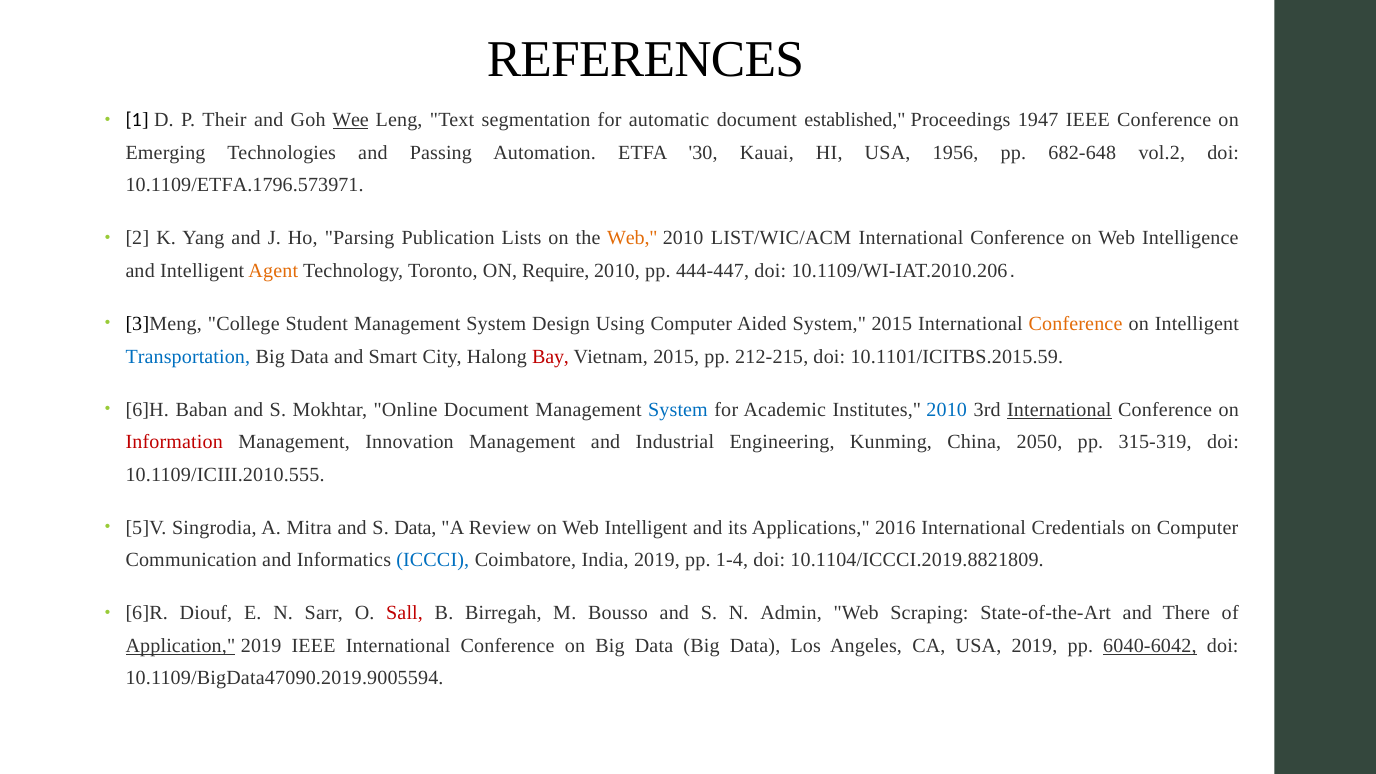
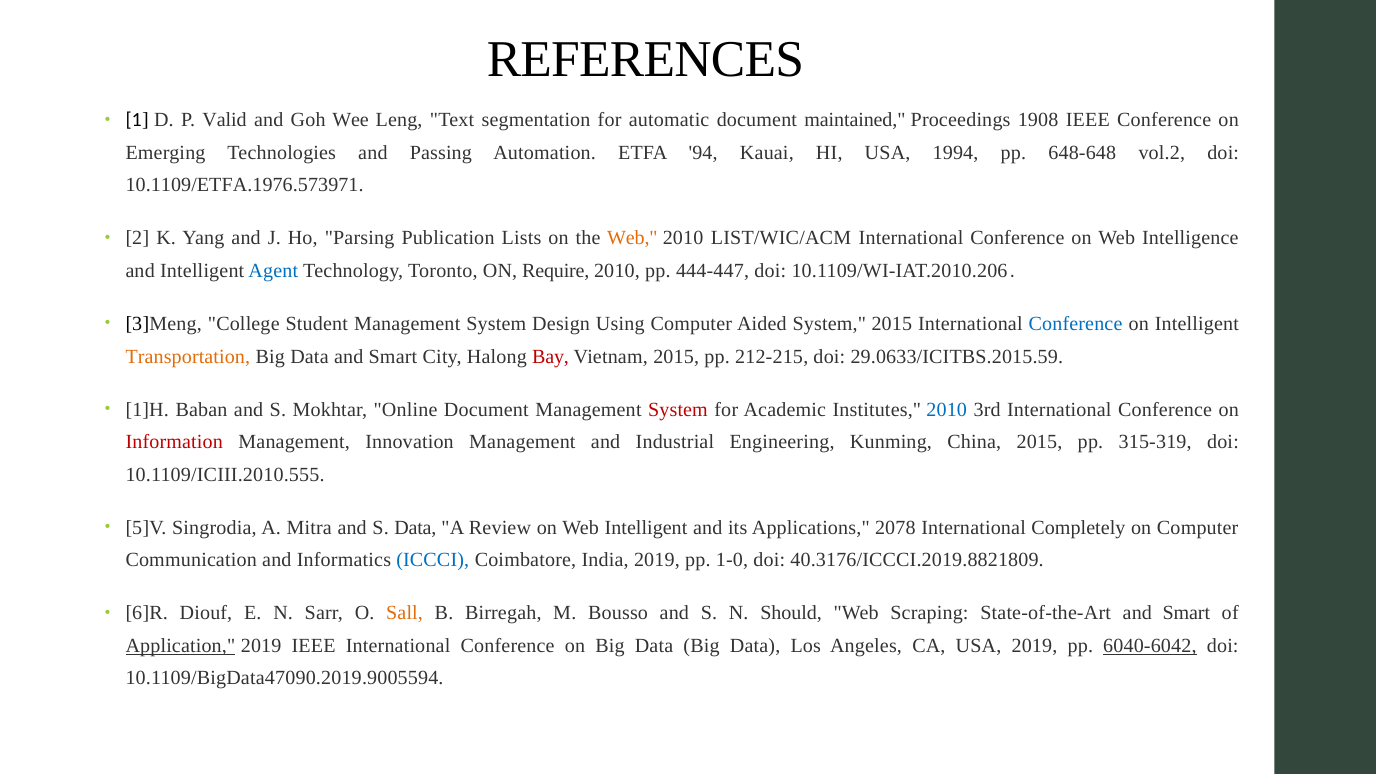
Their: Their -> Valid (225, 120)
Wee underline: present -> none (351, 120)
established: established -> maintained (855, 120)
1947: 1947 -> 1908 (1038, 120)
30: 30 -> 94 (703, 153)
1956: 1956 -> 1994 (956, 153)
682-648: 682-648 -> 648-648 (1082, 153)
10.1109/ETFA.1796.573971: 10.1109/ETFA.1796.573971 -> 10.1109/ETFA.1976.573971 (245, 185)
Agent colour: orange -> blue (273, 271)
Conference colour: orange -> blue (1076, 324)
Transportation colour: blue -> orange (188, 356)
10.1101/ICITBS.2015.59: 10.1101/ICITBS.2015.59 -> 29.0633/ICITBS.2015.59 (957, 356)
6]H: 6]H -> 1]H (147, 410)
System colour: blue -> red (678, 410)
International underline: present -> none (1059, 410)
China 2050: 2050 -> 2015 (1039, 442)
2016: 2016 -> 2078 (895, 528)
Credentials: Credentials -> Completely (1078, 528)
1-4: 1-4 -> 1-0 (732, 560)
10.1104/ICCCI.2019.8821809: 10.1104/ICCCI.2019.8821809 -> 40.3176/ICCCI.2019.8821809 (917, 560)
Sall colour: red -> orange (405, 613)
Admin: Admin -> Should (791, 613)
State-of-the-Art and There: There -> Smart (1186, 613)
